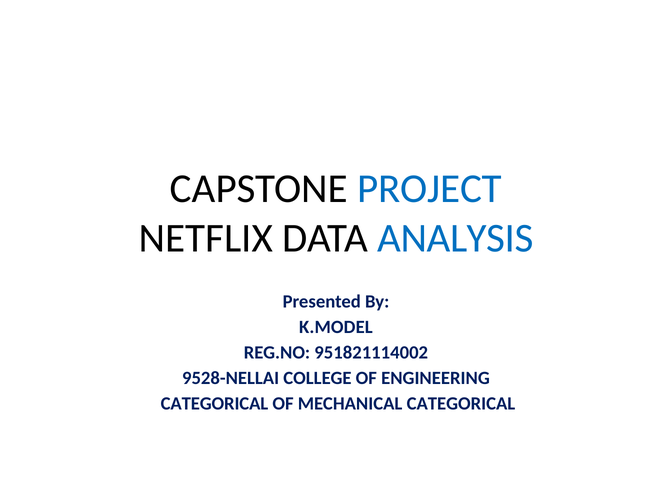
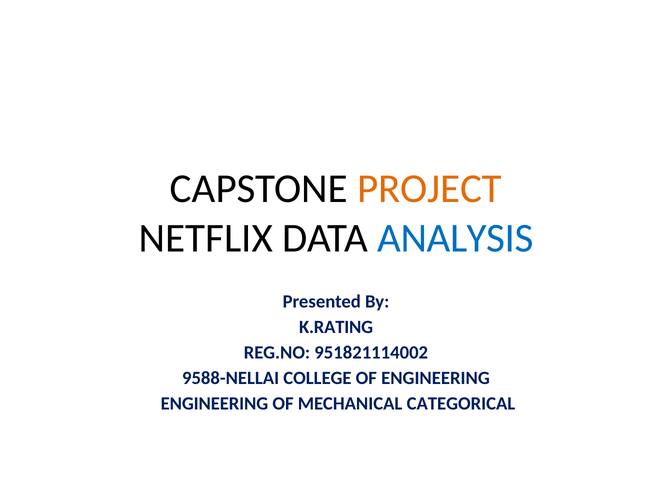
PROJECT colour: blue -> orange (430, 189)
K.MODEL: K.MODEL -> K.RATING (336, 327)
9528-NELLAI: 9528-NELLAI -> 9588-NELLAI (231, 378)
CATEGORICAL: CATEGORICAL -> ENGINEERING (214, 404)
